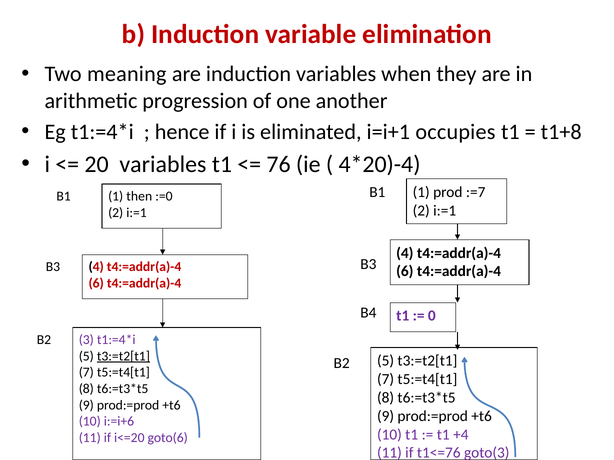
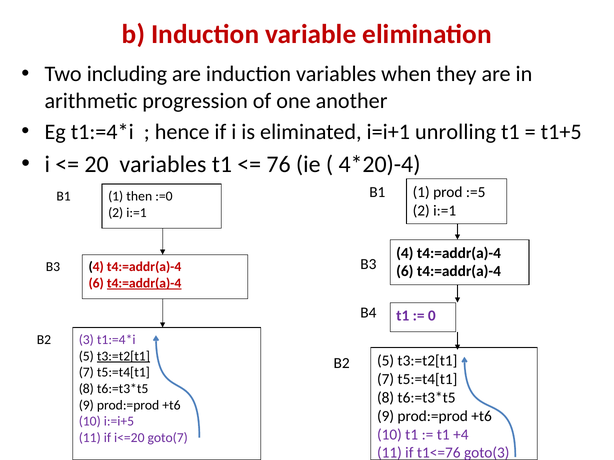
meaning: meaning -> including (127, 74)
occupies: occupies -> unrolling (456, 132)
t1+8: t1+8 -> t1+5 (561, 132)
:=7: :=7 -> :=5 (476, 192)
t4:=addr(a)-4 underline: none -> present (144, 284)
i:=i+6: i:=i+6 -> i:=i+5 (119, 422)
goto(6: goto(6 -> goto(7 (168, 438)
